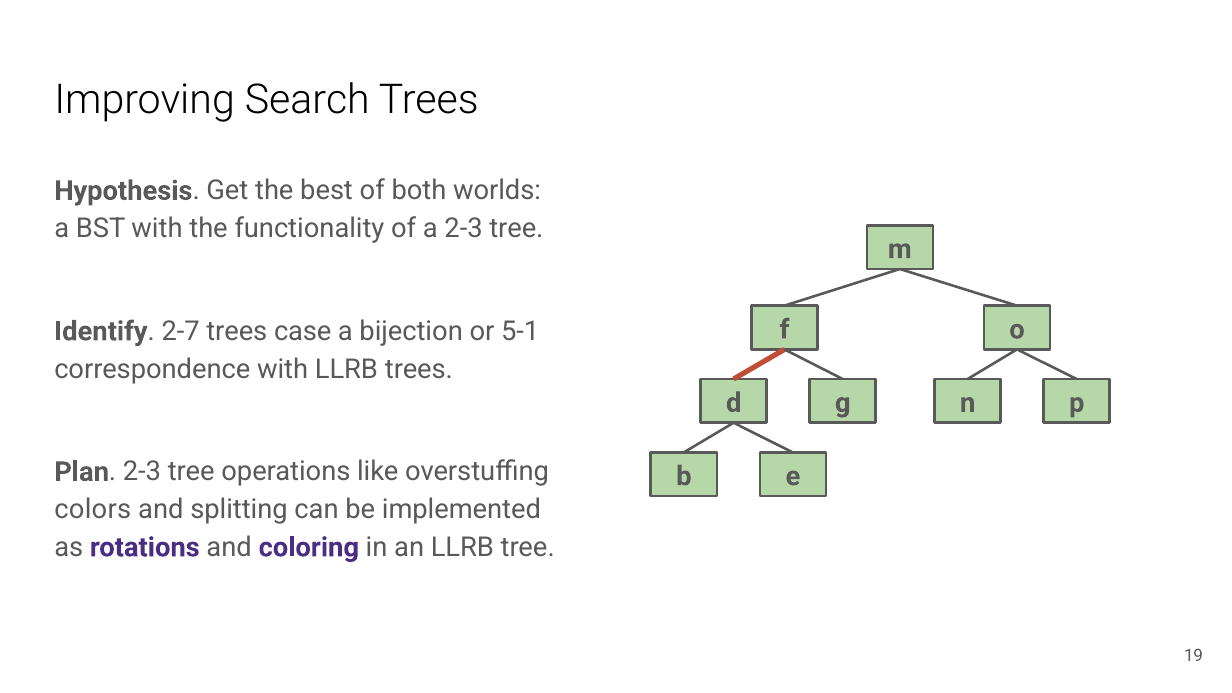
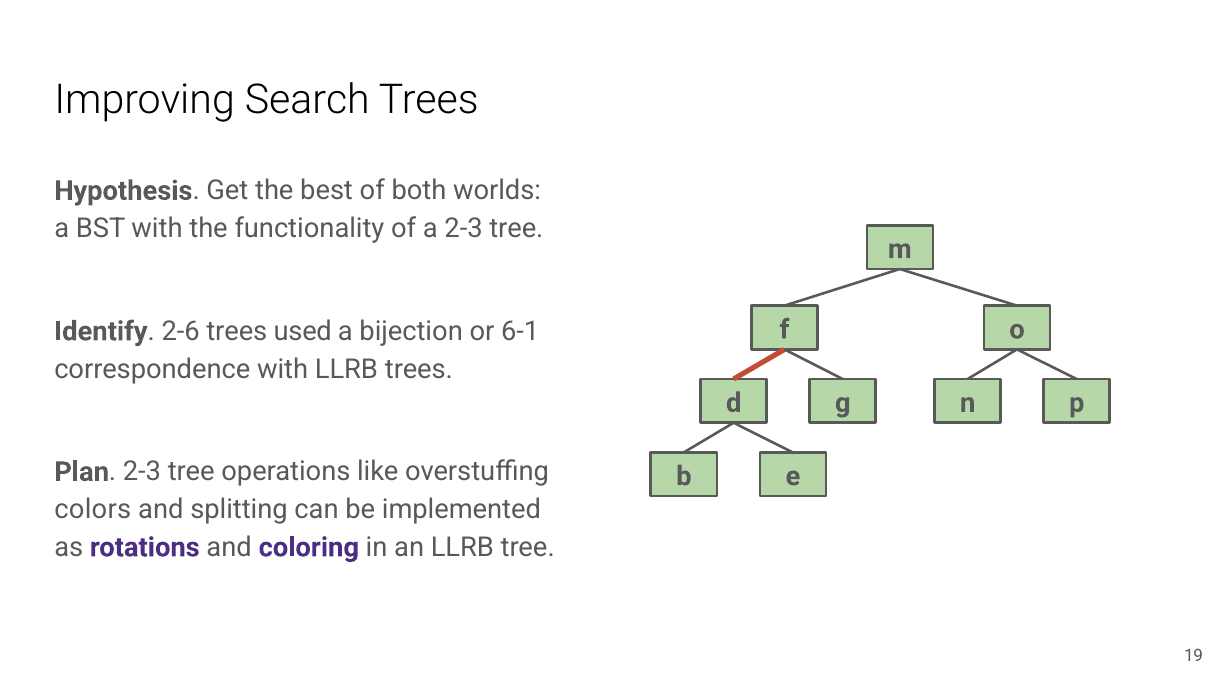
2-7: 2-7 -> 2-6 (181, 331)
case: case -> used (303, 331)
5-1: 5-1 -> 6-1 (520, 331)
